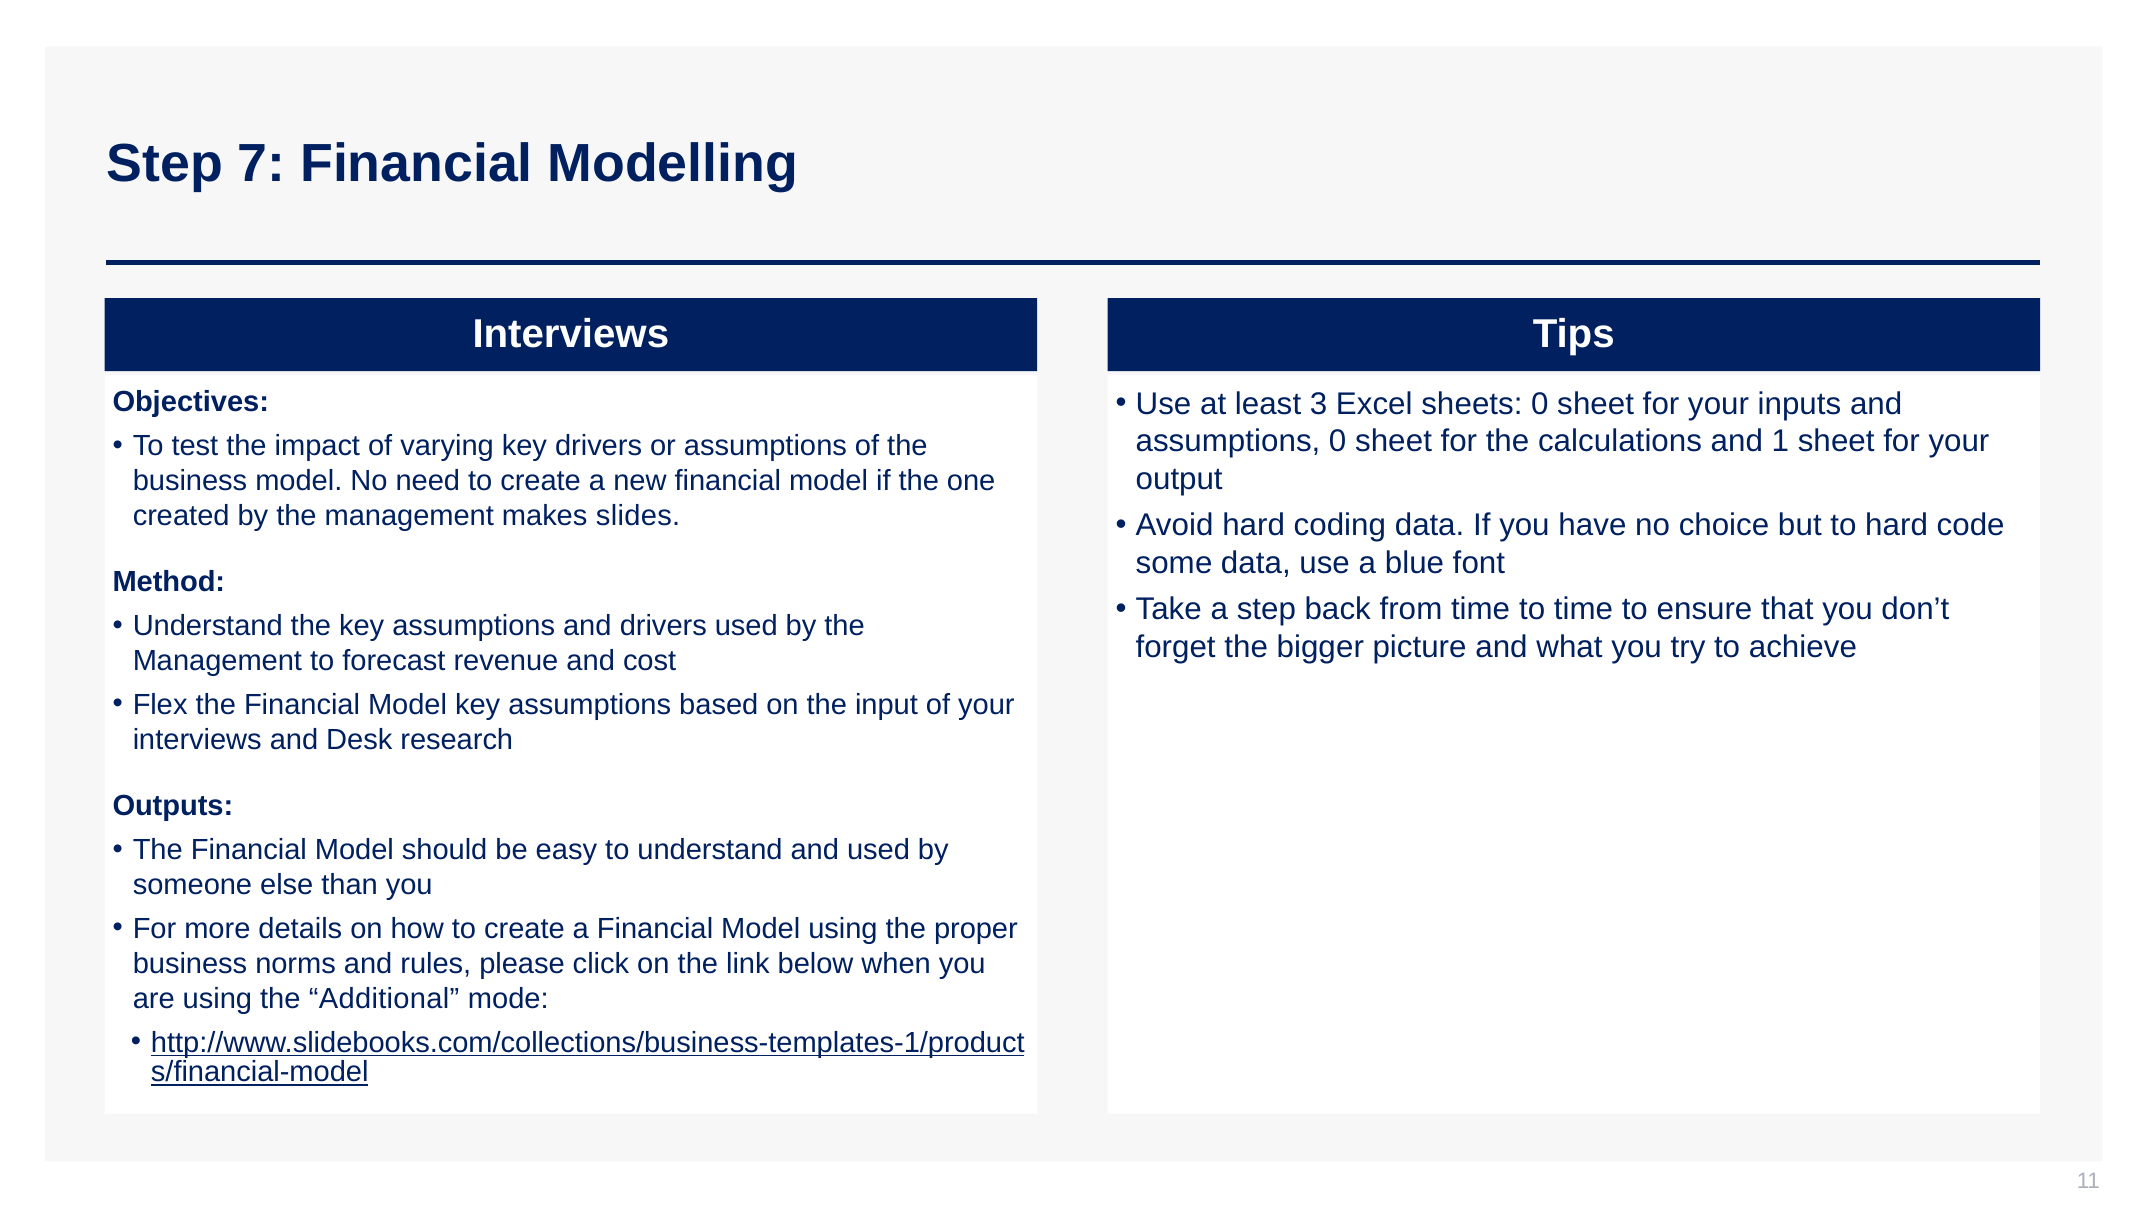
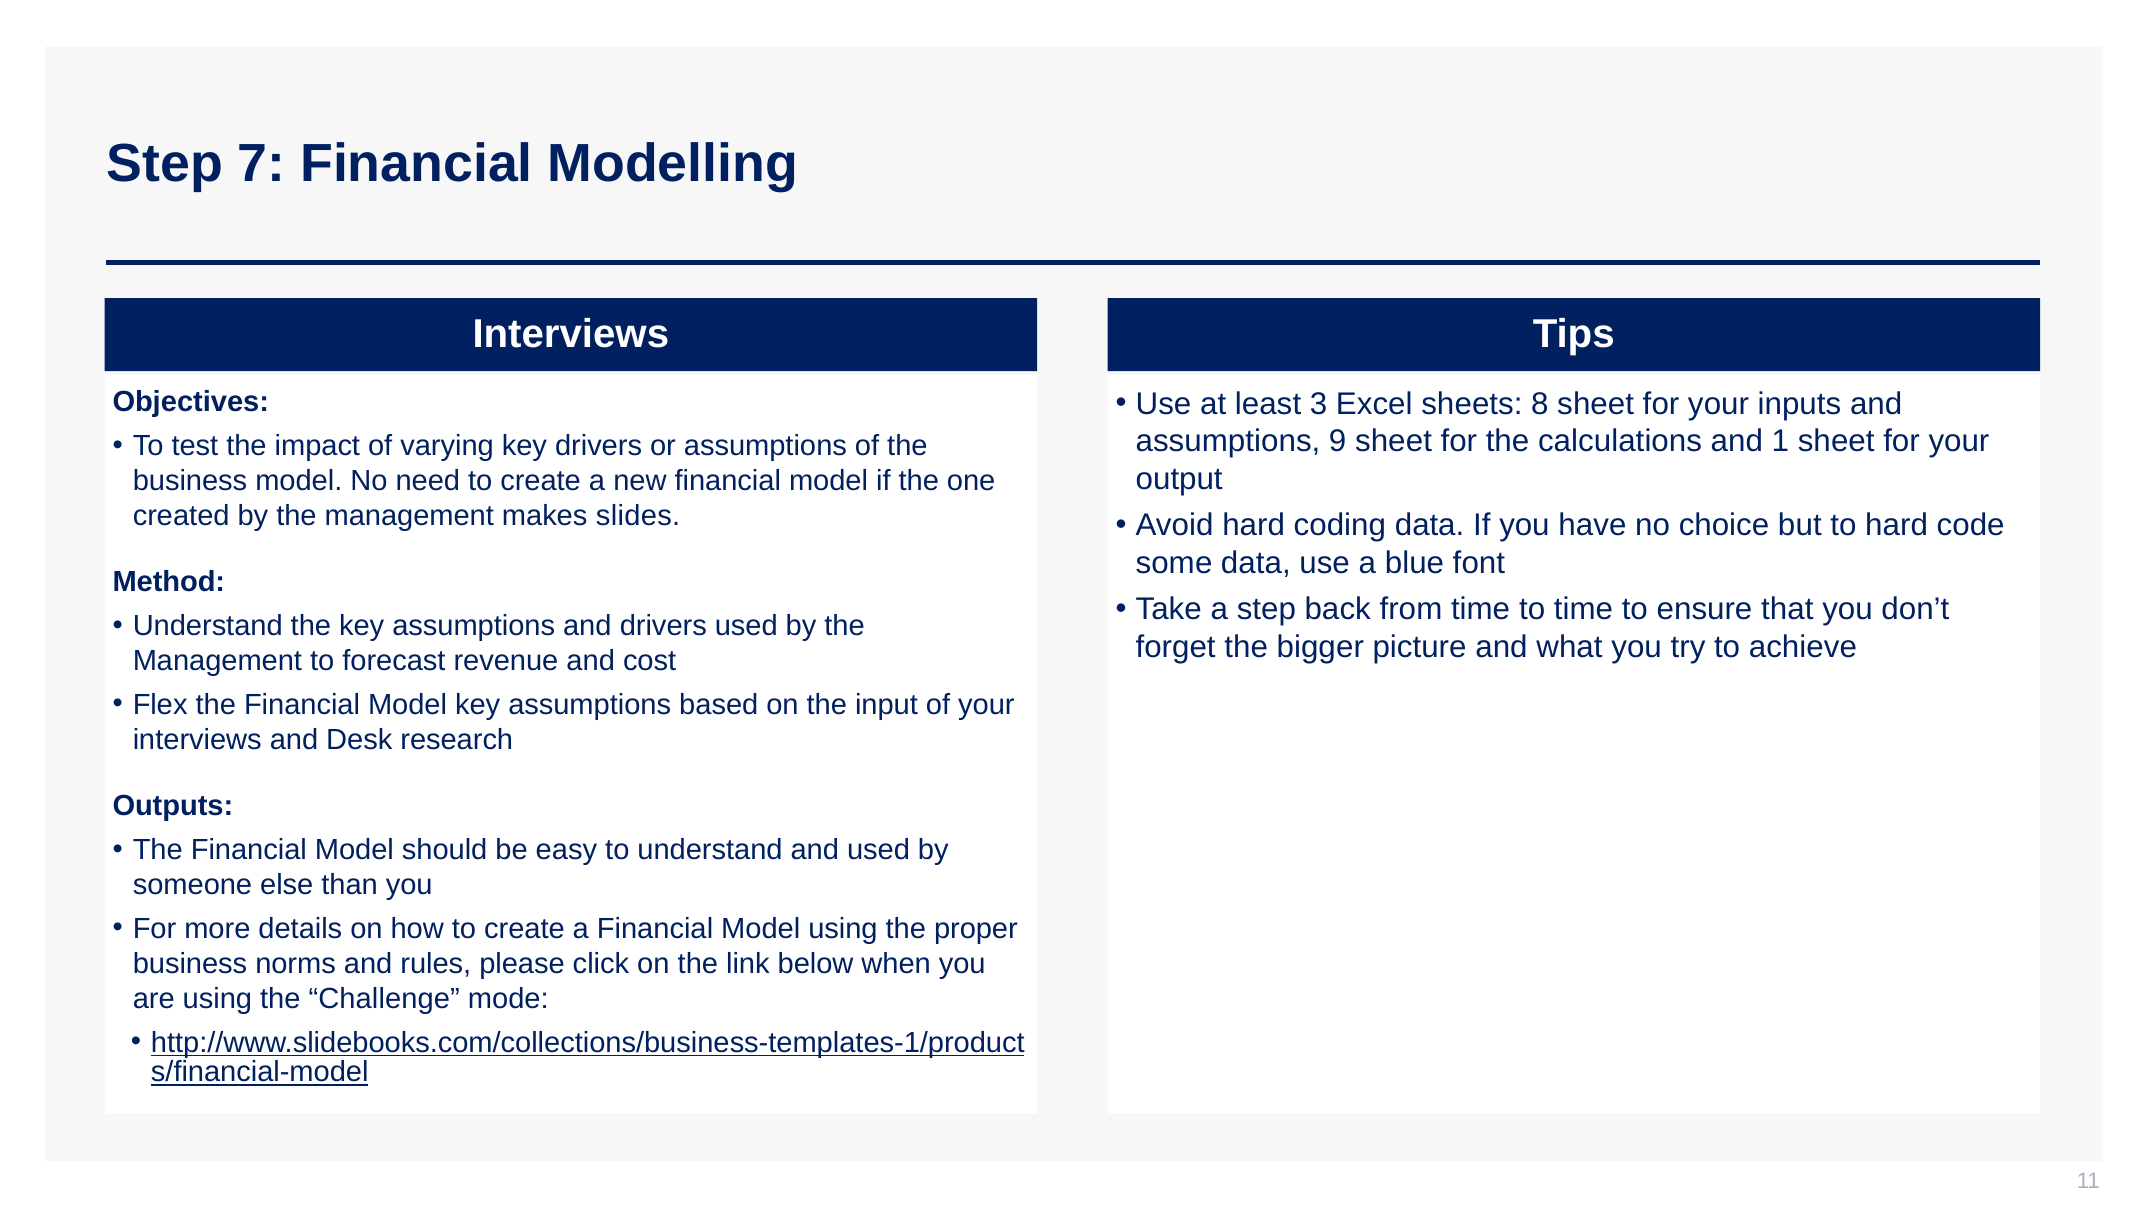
sheets 0: 0 -> 8 (1540, 404)
assumptions 0: 0 -> 9 (1338, 442)
Additional: Additional -> Challenge (384, 999)
